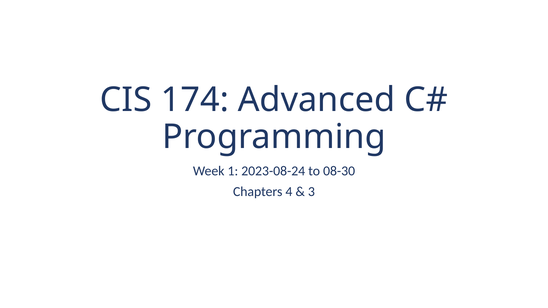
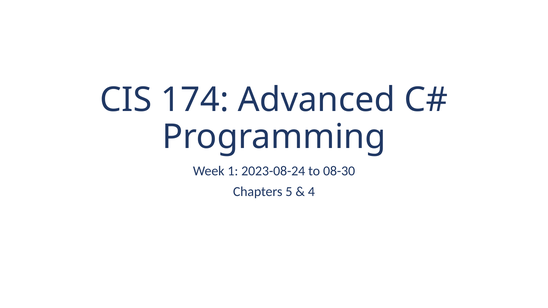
4: 4 -> 5 (289, 192)
3: 3 -> 4 (311, 192)
